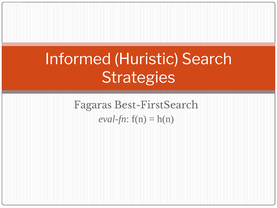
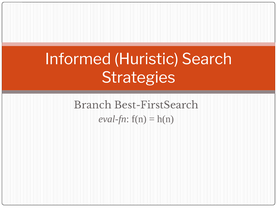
Fagaras: Fagaras -> Branch (93, 105)
